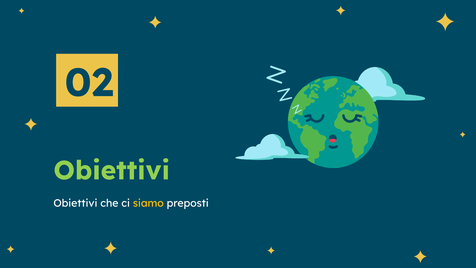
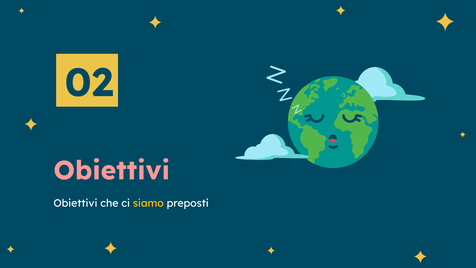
Obiettivi colour: light green -> pink (112, 171)
